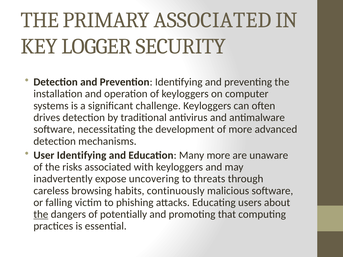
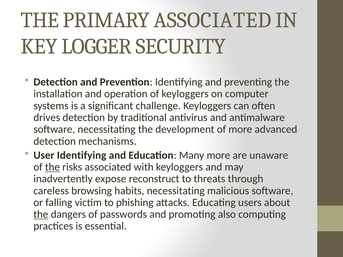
the underline: none -> present (52, 167)
uncovering: uncovering -> reconstruct (154, 179)
habits continuously: continuously -> necessitating (176, 191)
potentially: potentially -> passwords (123, 214)
that: that -> also (227, 214)
